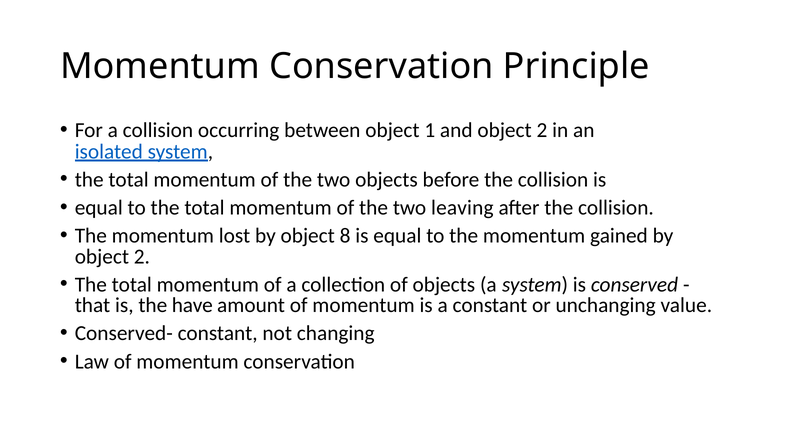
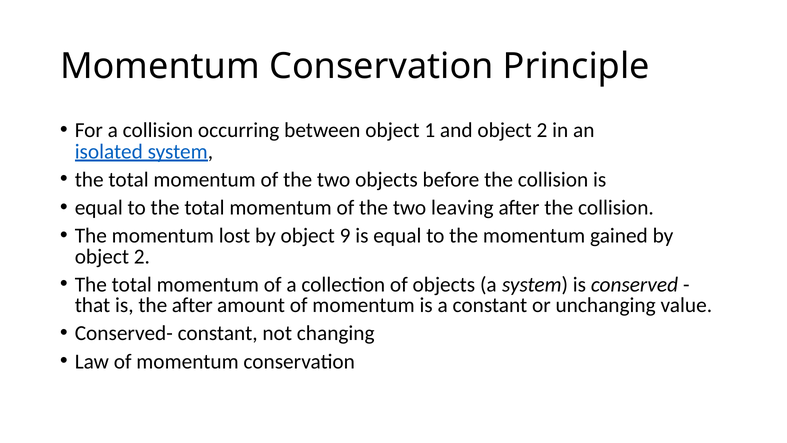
8: 8 -> 9 (345, 236)
the have: have -> after (192, 305)
